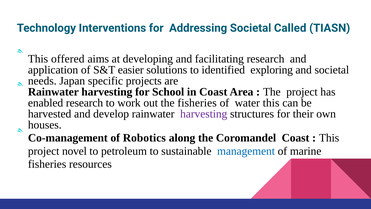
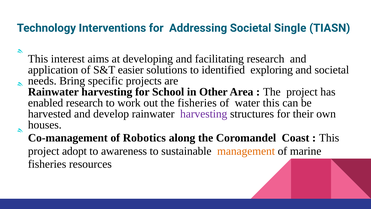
Called: Called -> Single (290, 28)
offered: offered -> interest (68, 59)
Japan: Japan -> Bring (72, 81)
in Coast: Coast -> Other (213, 92)
novel: novel -> adopt (74, 151)
petroleum: petroleum -> awareness (124, 151)
management colour: blue -> orange (246, 151)
